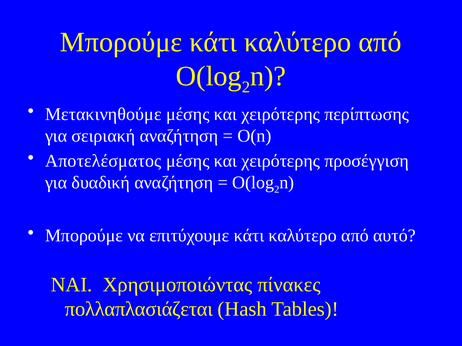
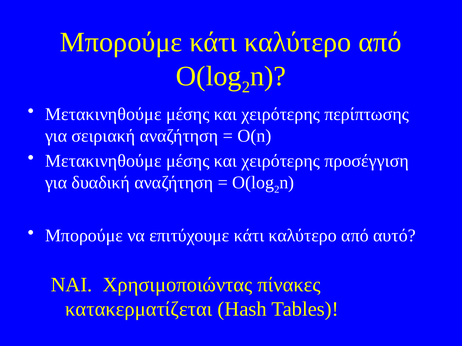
Αποτελέσματος: Αποτελέσματος -> Μετακινηθούμε (103, 161)
πολλαπλασιάζεται: πολλαπλασιάζεται -> κατακερματίζεται (139, 310)
